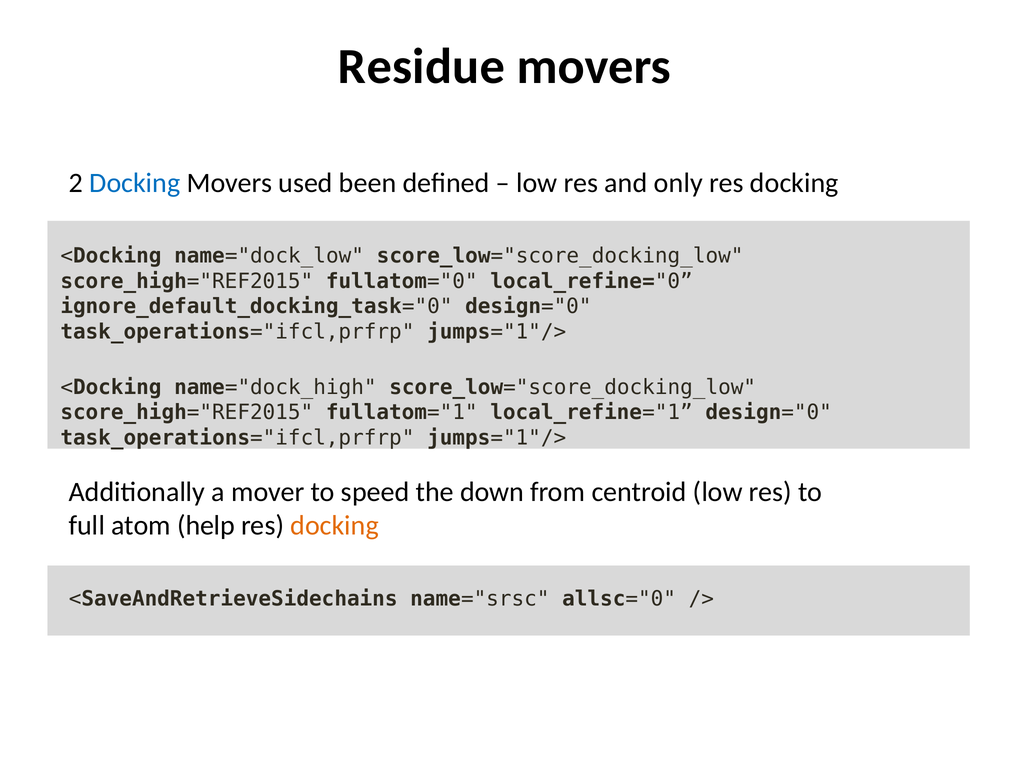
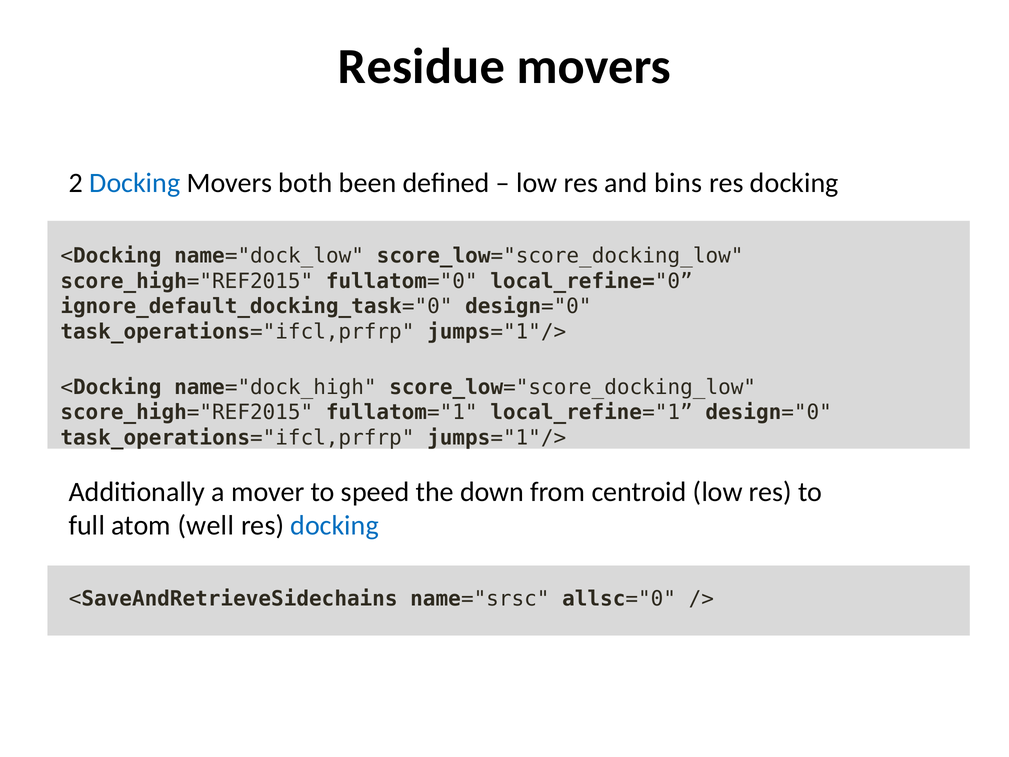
used: used -> both (305, 183)
only: only -> bins (678, 183)
help: help -> well (206, 525)
docking colour: orange -> blue (335, 525)
